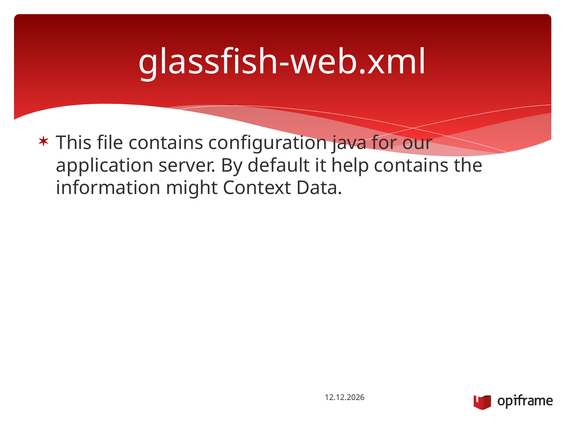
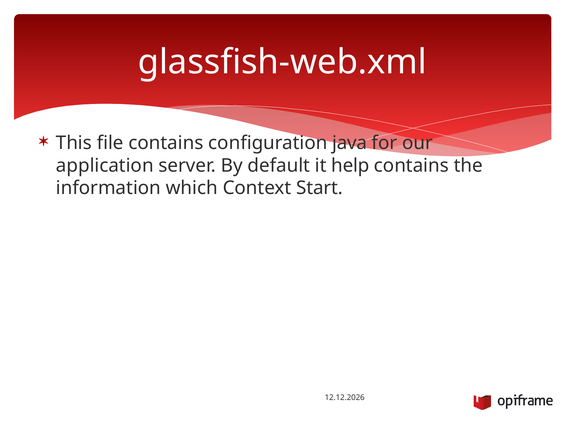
might: might -> which (192, 188)
Data: Data -> Start (320, 188)
